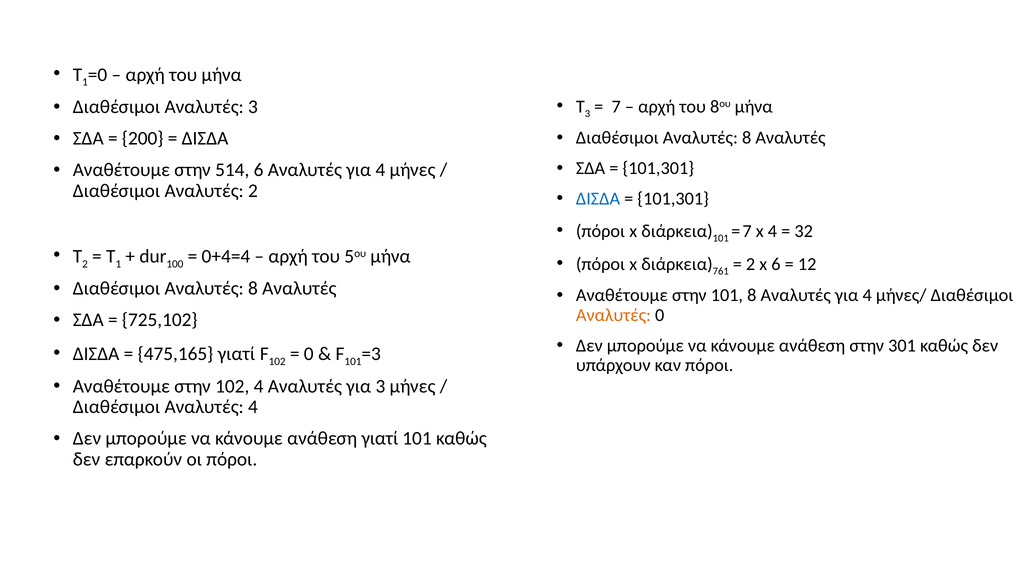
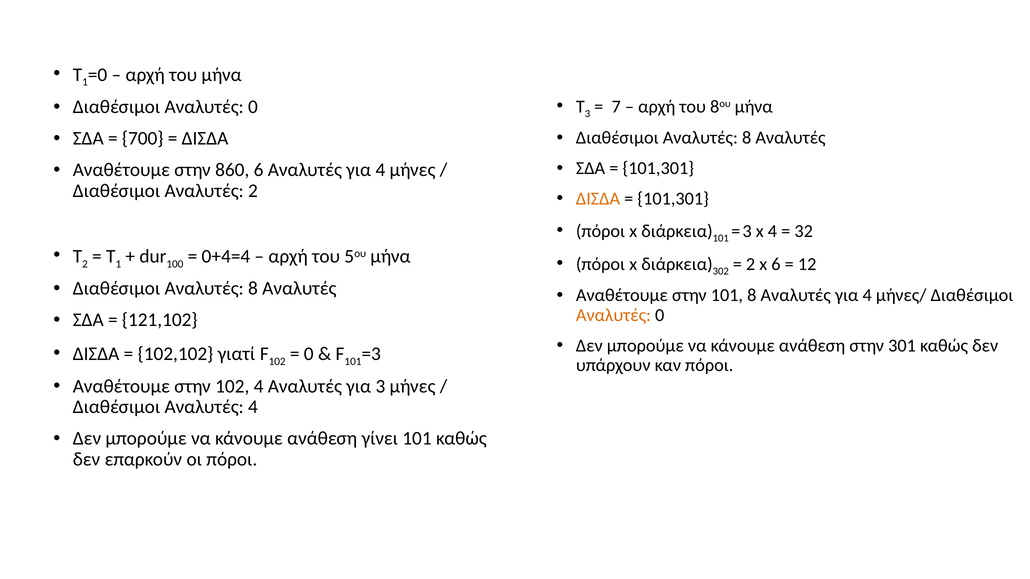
3: 3 -> 0 (253, 107)
200: 200 -> 700 (143, 139)
514: 514 -> 860 (232, 170)
ΔΙΣΔΑ colour: blue -> orange (598, 199)
7: 7 -> 3 (747, 231)
761: 761 -> 302 (721, 272)
725,102: 725,102 -> 121,102 (160, 320)
475,165: 475,165 -> 102,102 (175, 354)
ανάθεση γιατί: γιατί -> γίνει (380, 439)
